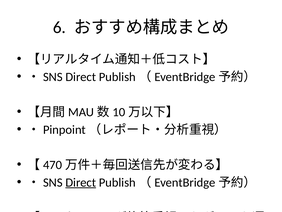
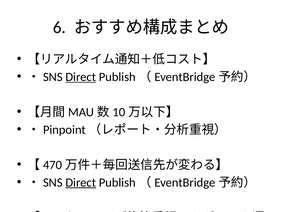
Direct underline: none -> present (81, 77)
